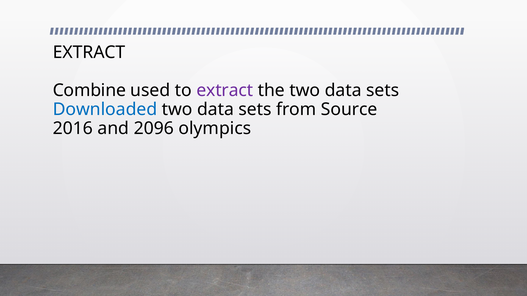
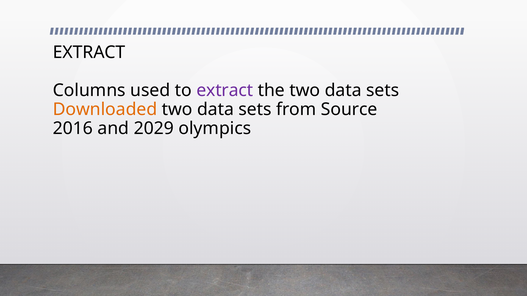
Combine: Combine -> Columns (89, 91)
Downloaded colour: blue -> orange (105, 110)
2096: 2096 -> 2029 (154, 129)
